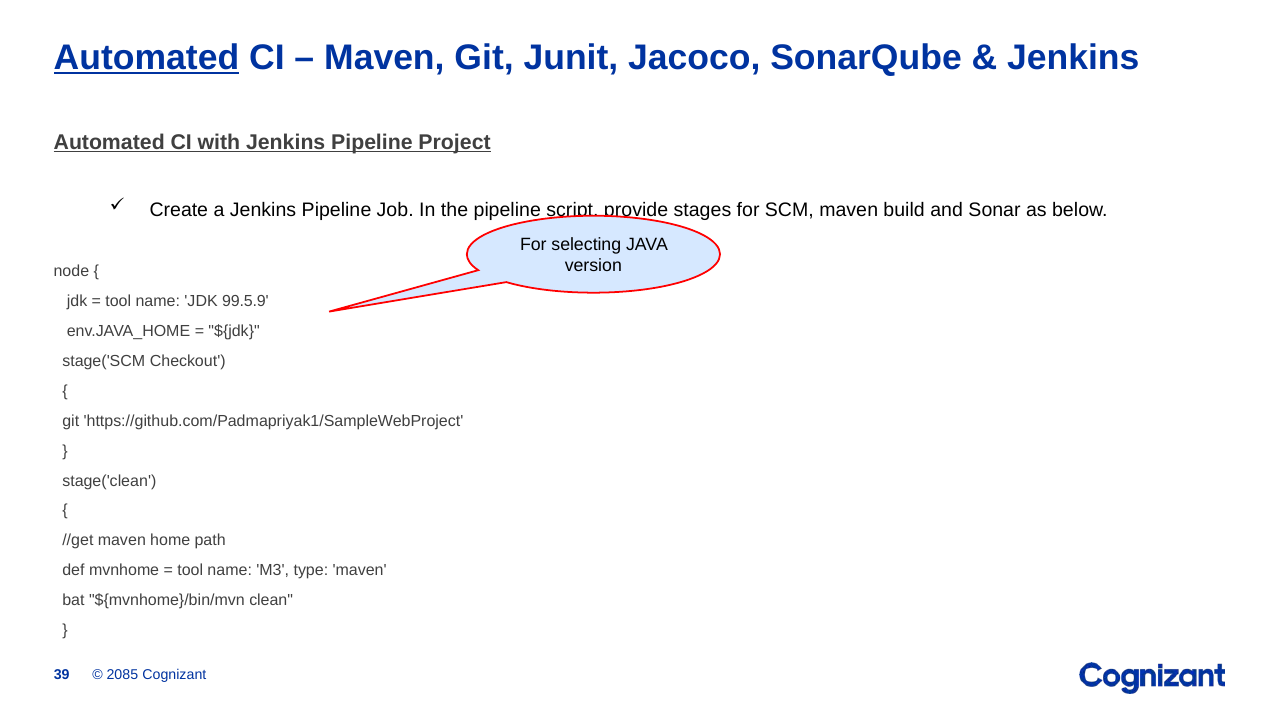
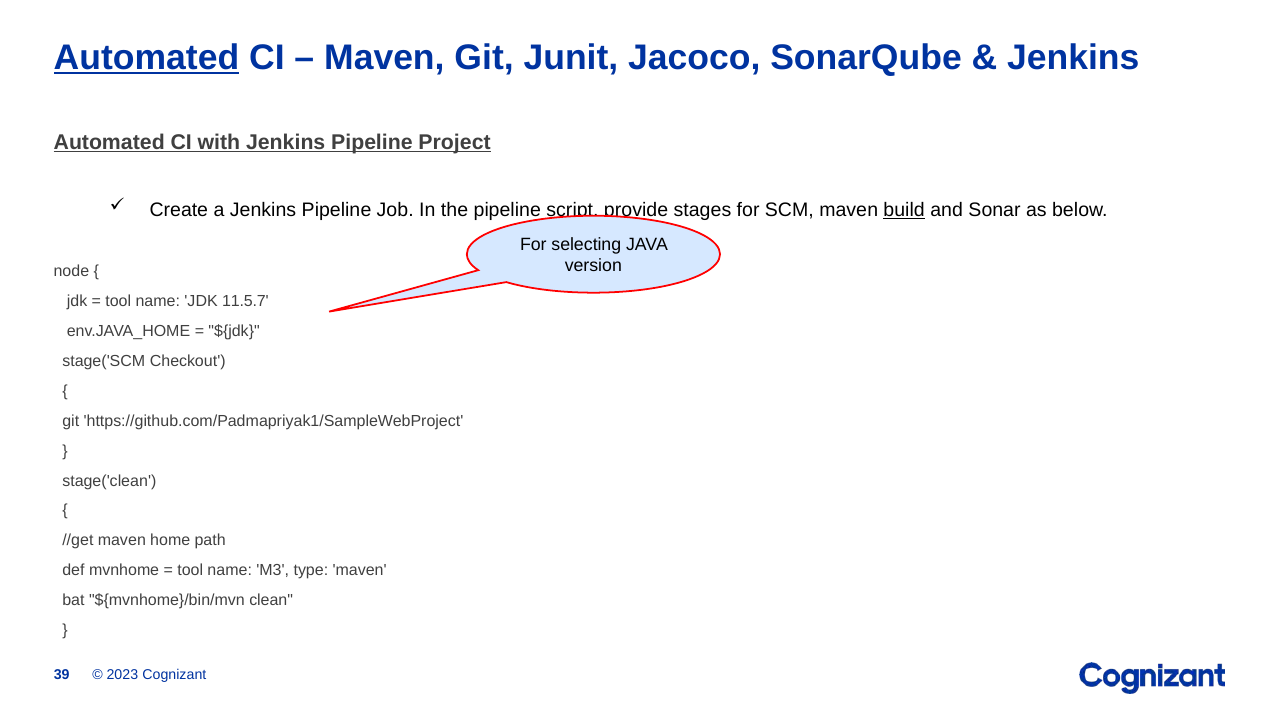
build underline: none -> present (904, 210)
99.5.9: 99.5.9 -> 11.5.7 (245, 301)
2085: 2085 -> 2023 (122, 675)
